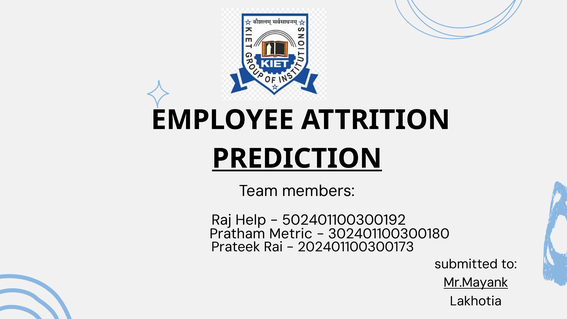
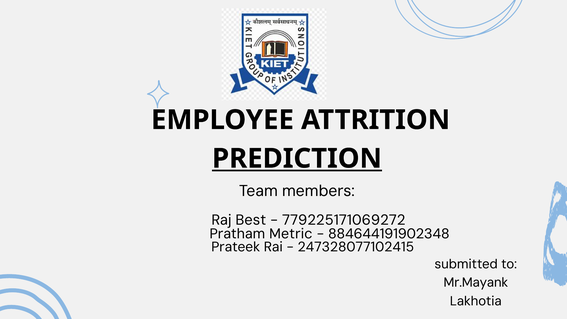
Help: Help -> Best (251, 220)
502401100300192: 502401100300192 -> 779225171069272 (344, 220)
302401100300180: 302401100300180 -> 884644191902348 (389, 234)
202401100300173: 202401100300173 -> 247328077102415 (356, 247)
Mr.Mayank underline: present -> none (476, 283)
